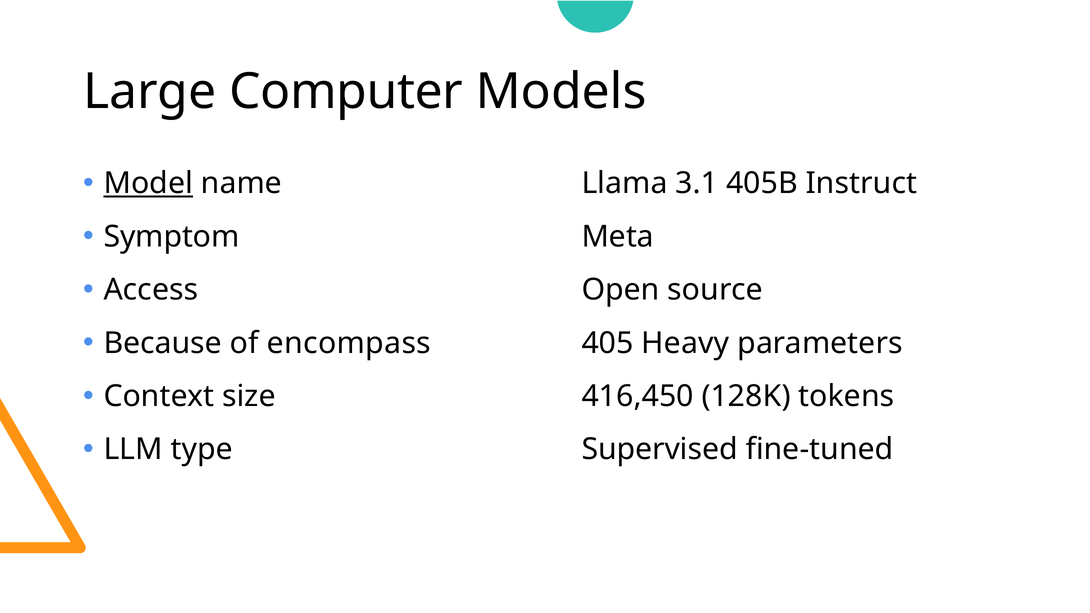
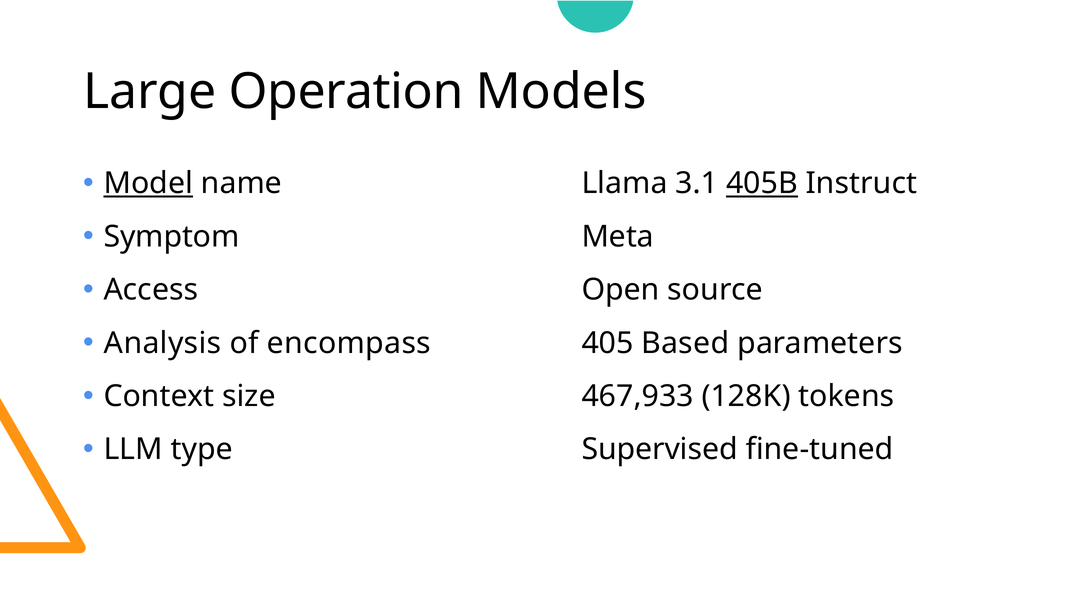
Computer: Computer -> Operation (346, 92)
405B underline: none -> present (762, 183)
Because: Because -> Analysis (163, 343)
Heavy: Heavy -> Based (685, 343)
416,450: 416,450 -> 467,933 (638, 396)
